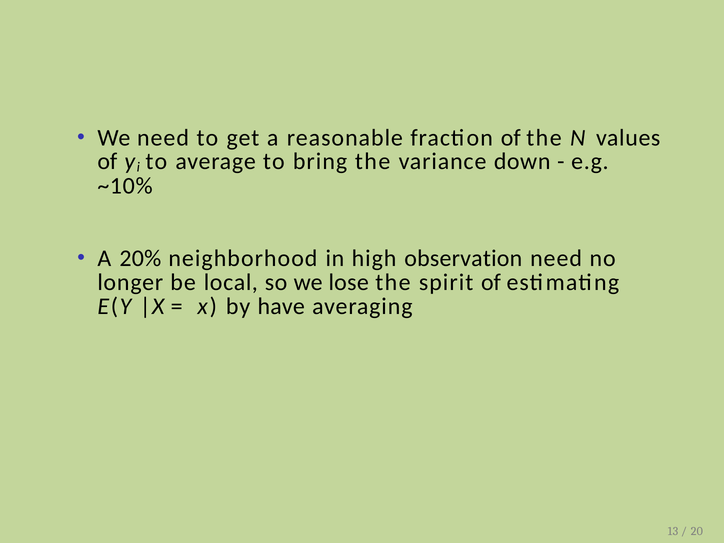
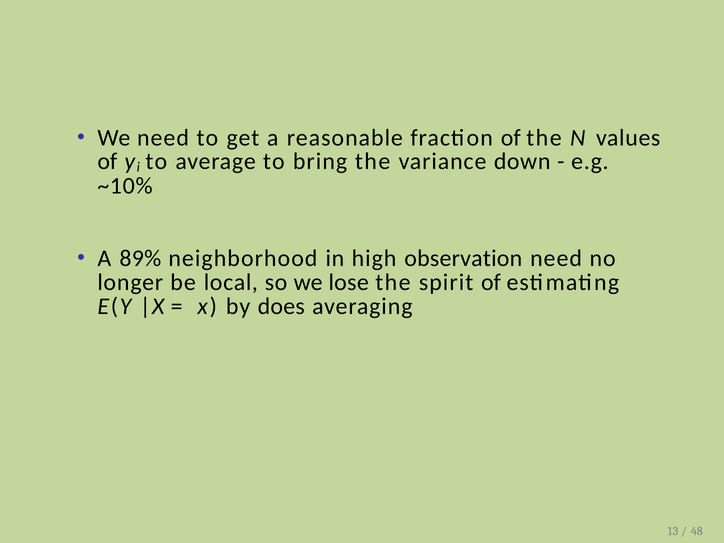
20%: 20% -> 89% (140, 259)
have: have -> does (281, 306)
20: 20 -> 48 (697, 532)
